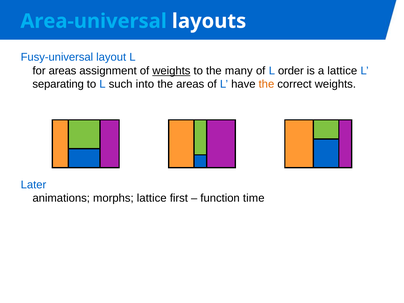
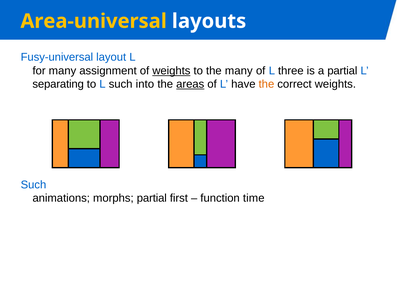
Area-universal colour: light blue -> yellow (94, 21)
for areas: areas -> many (62, 71)
order: order -> three (291, 71)
a lattice: lattice -> partial (342, 71)
areas underline: none -> present (190, 84)
Later: Later -> Such (33, 185)
morphs lattice: lattice -> partial (152, 198)
